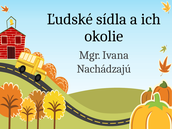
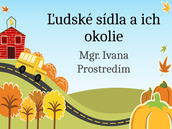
Nachádzajú: Nachádzajú -> Prostredím (104, 69)
